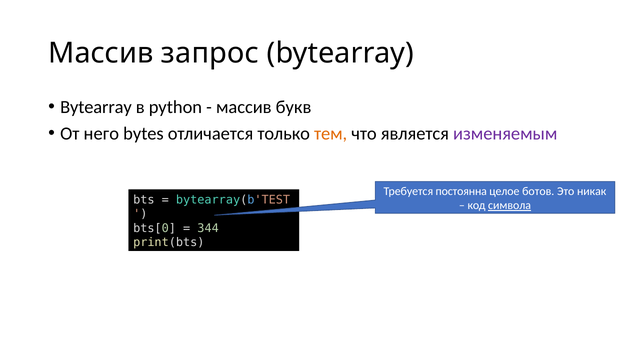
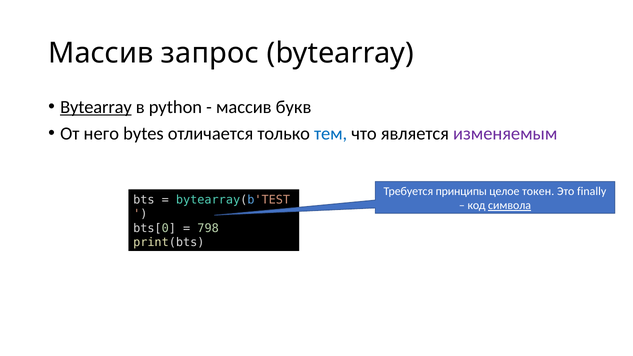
Bytearray underline: none -> present (96, 107)
тем colour: orange -> blue (331, 134)
постоянна: постоянна -> принципы (461, 191)
ботов: ботов -> токен (538, 191)
никак: никак -> finally (592, 191)
344: 344 -> 798 (208, 228)
